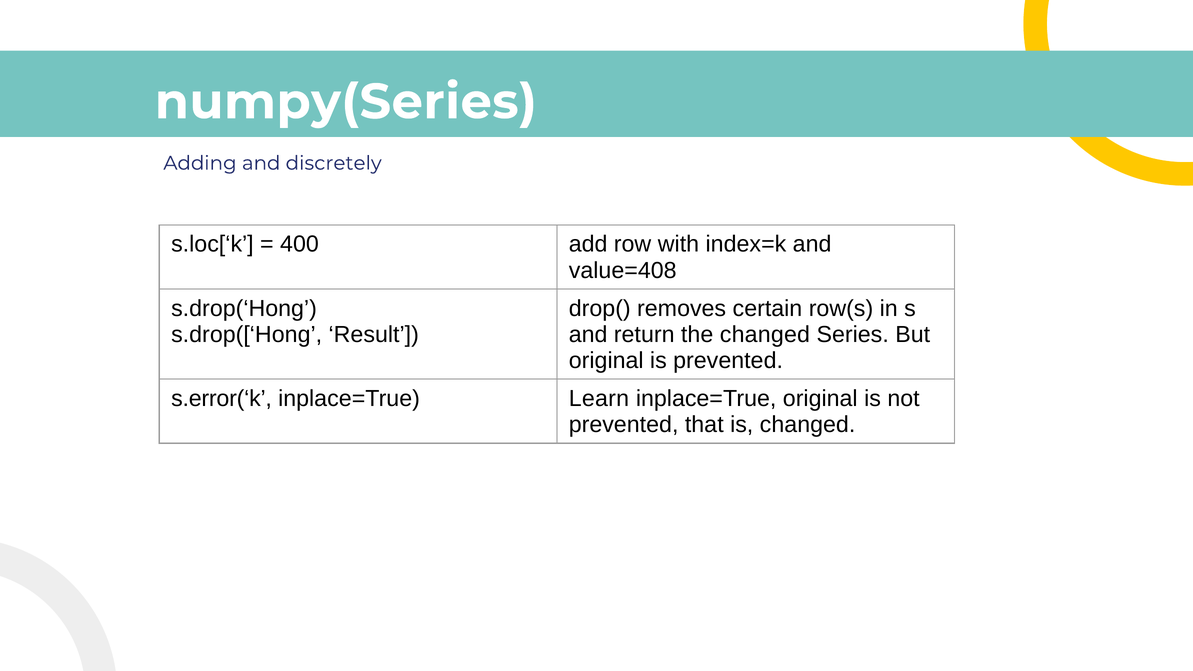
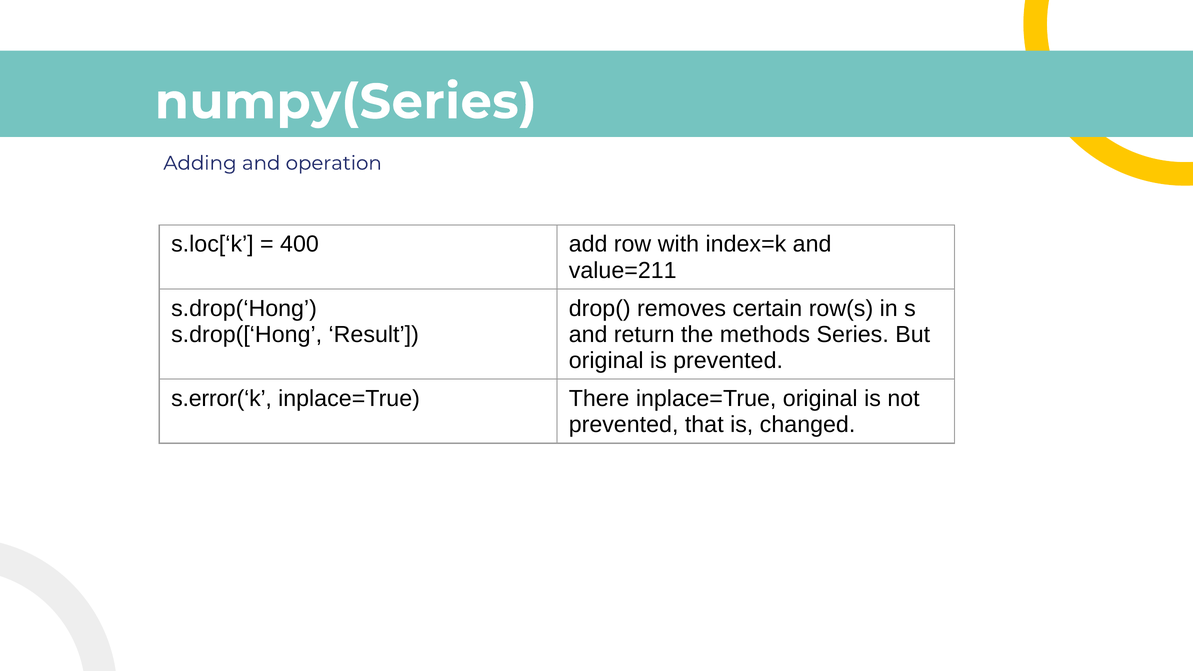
discretely: discretely -> operation (334, 163)
value=408: value=408 -> value=211 (623, 270)
the changed: changed -> methods (765, 335)
Learn: Learn -> There (599, 399)
